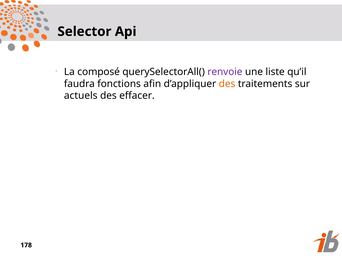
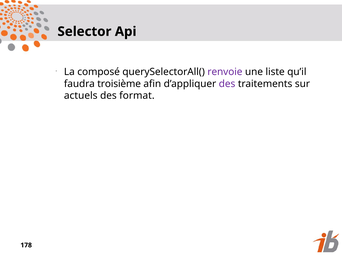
fonctions: fonctions -> troisième (119, 84)
des colour: orange -> purple (227, 84)
effacer: effacer -> format (137, 96)
